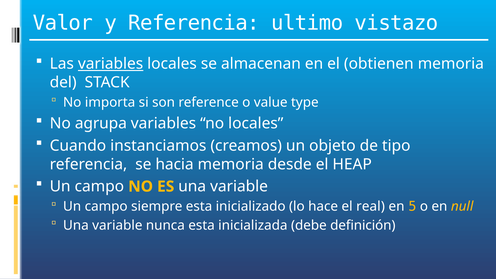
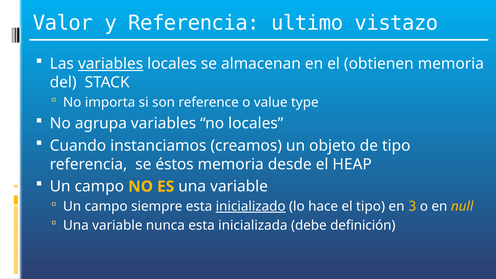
hacia: hacia -> éstos (175, 164)
inicializado underline: none -> present (251, 206)
el real: real -> tipo (371, 206)
5: 5 -> 3 (412, 206)
